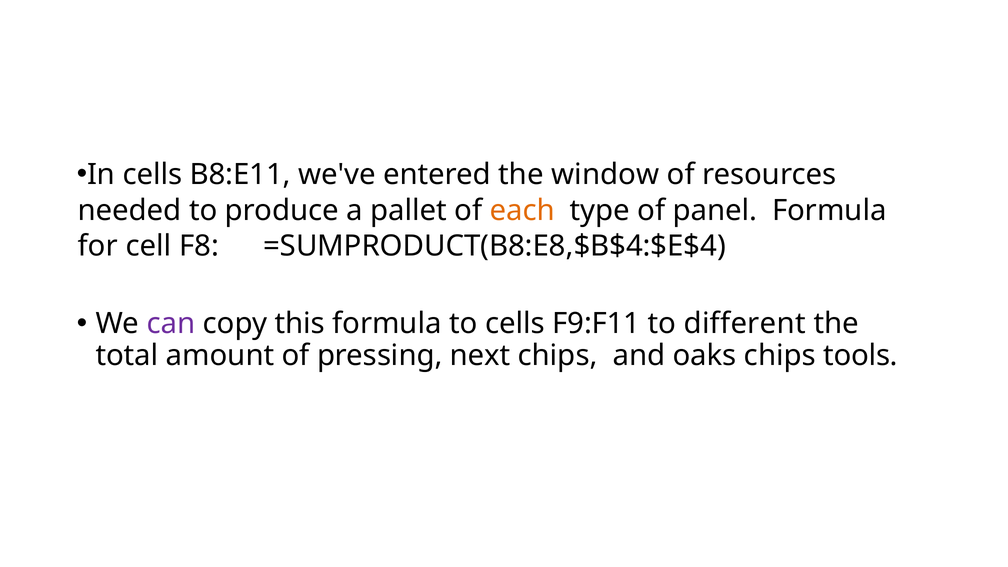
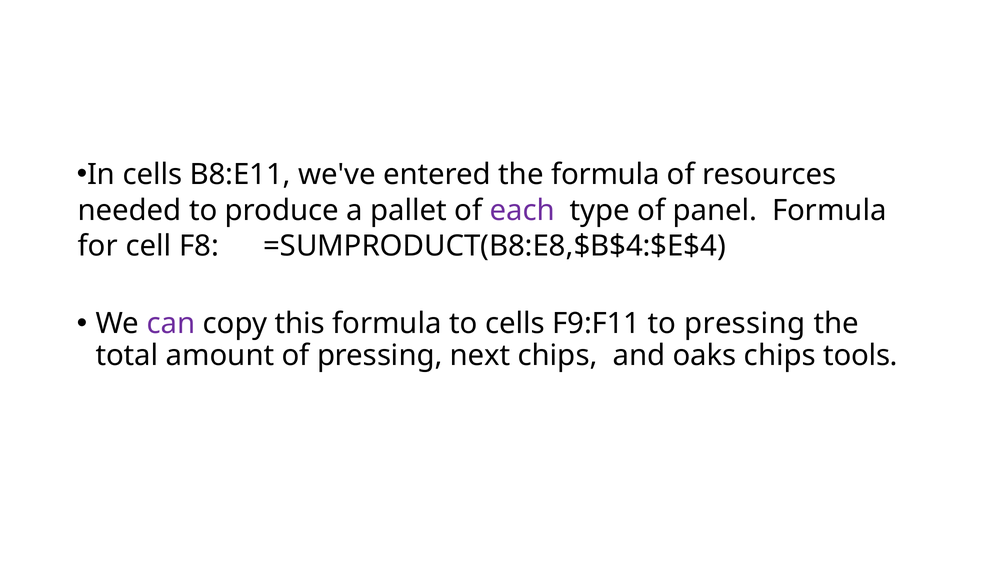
the window: window -> formula (605, 175)
each colour: orange -> purple (522, 210)
to different: different -> pressing (745, 324)
